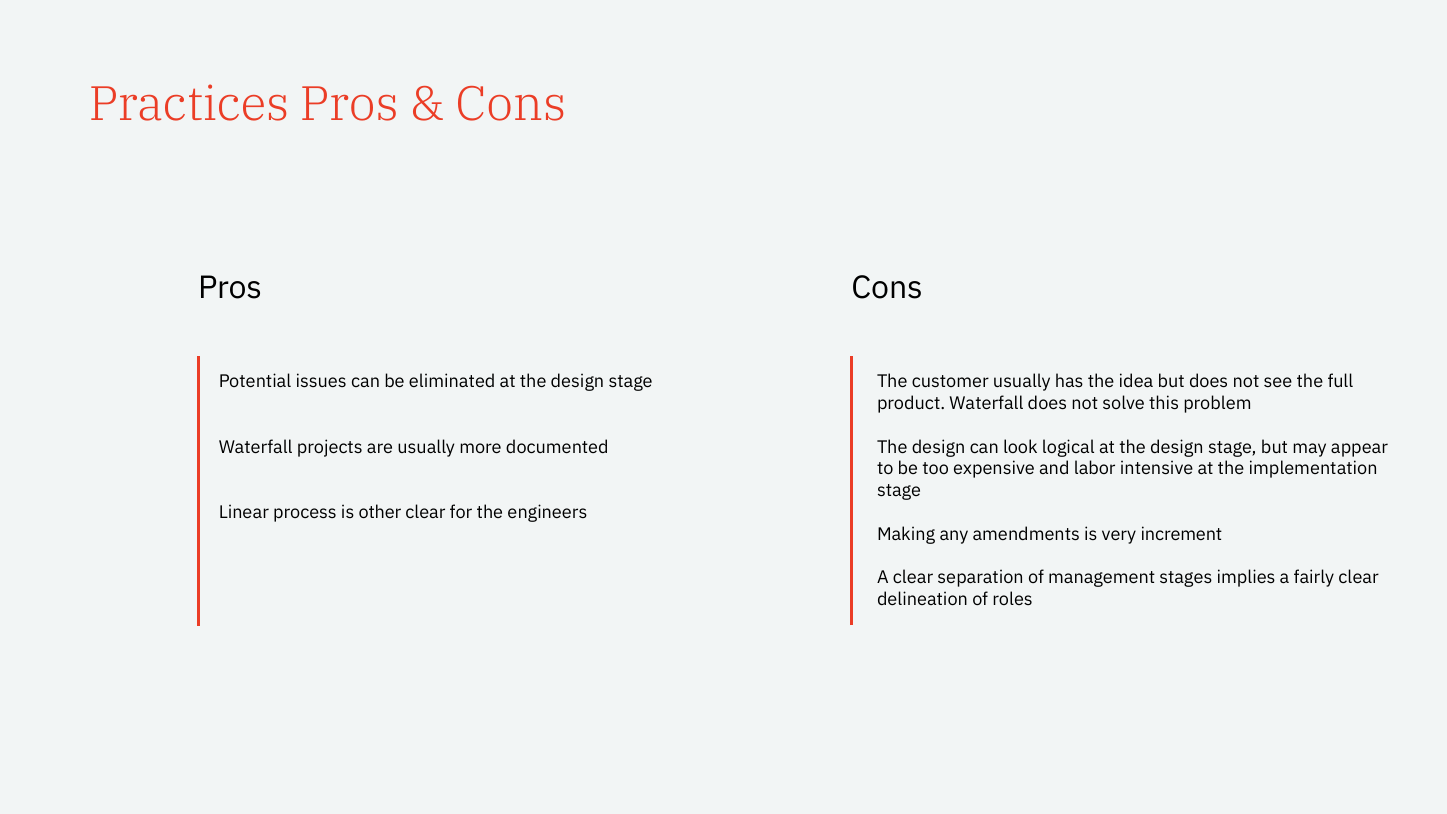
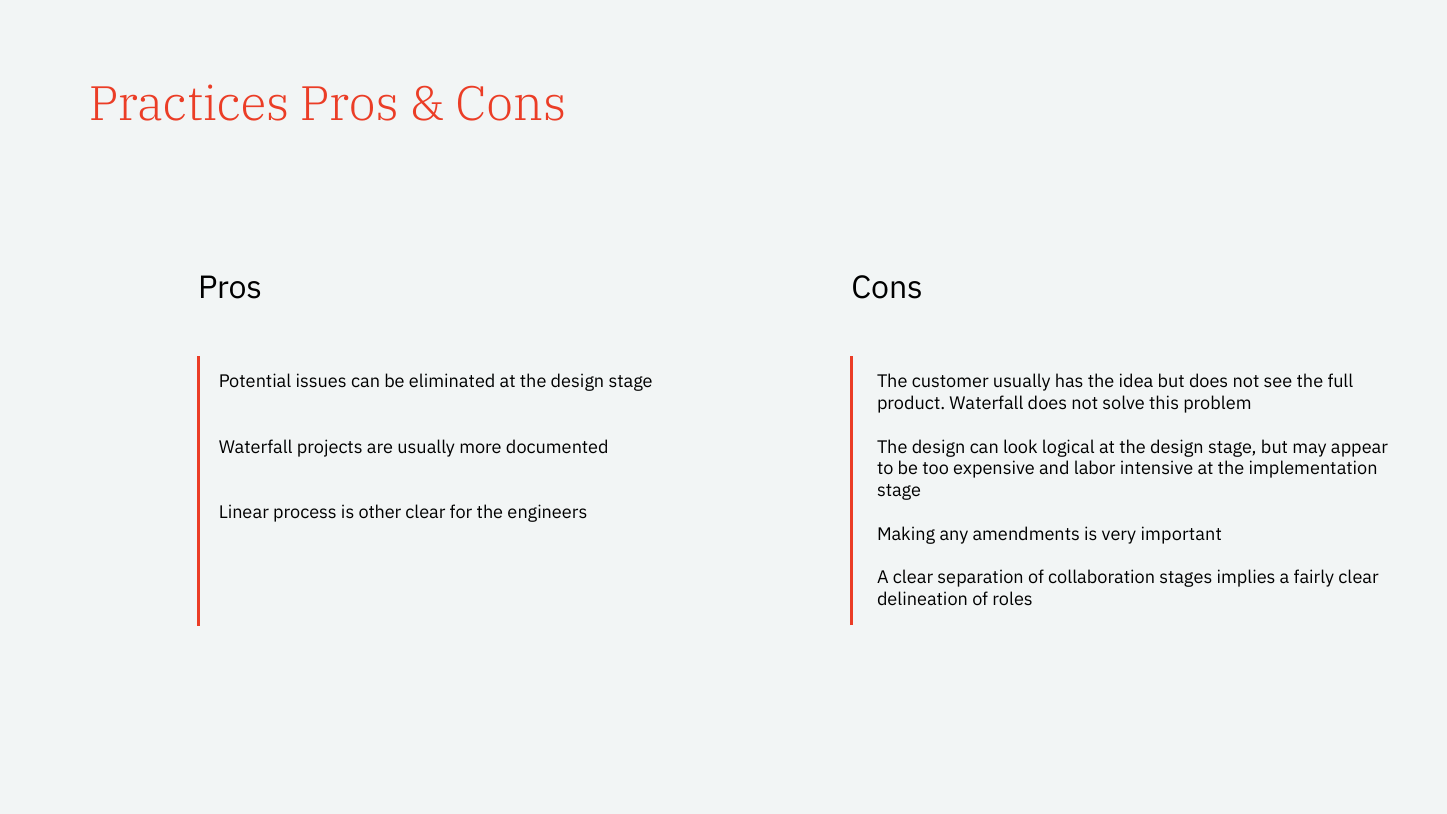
increment: increment -> important (1181, 534)
management: management -> collaboration (1102, 578)
